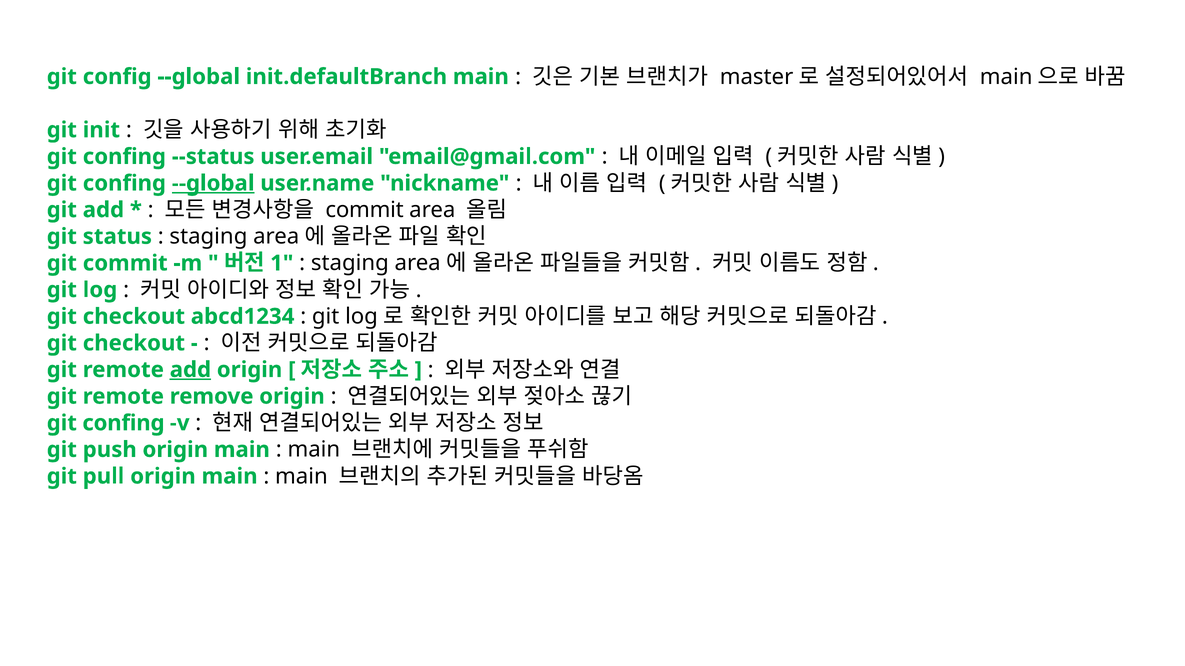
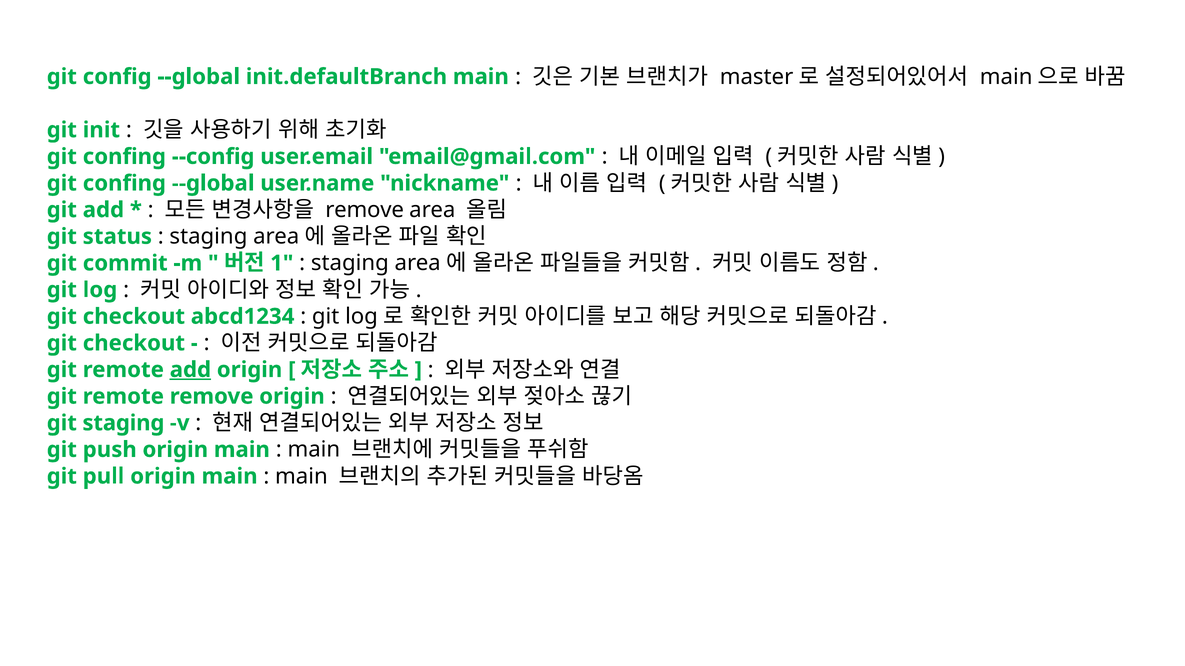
--status: --status -> --config (213, 157)
--global underline: present -> none (213, 183)
commit: commit -> remove (365, 210)
confing: confing -> staging (123, 423)
